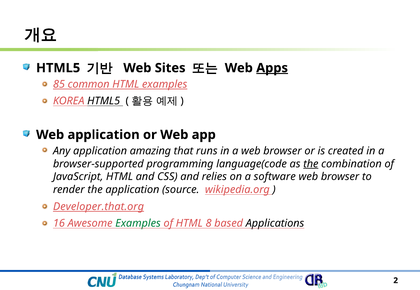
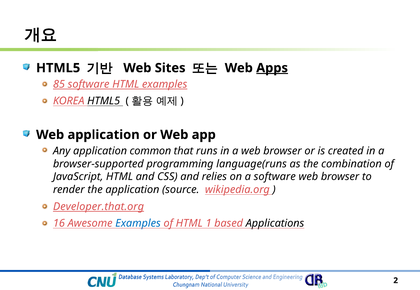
85 common: common -> software (89, 84)
amazing: amazing -> common (150, 151)
language(code: language(code -> language(runs (252, 164)
the underline: present -> none (311, 164)
Examples colour: green -> blue (138, 224)
8: 8 -> 1 (209, 224)
